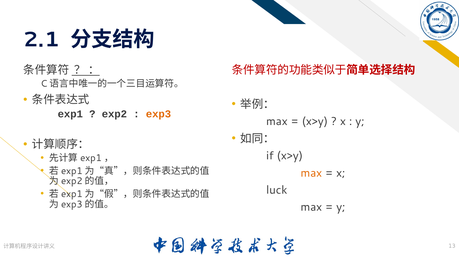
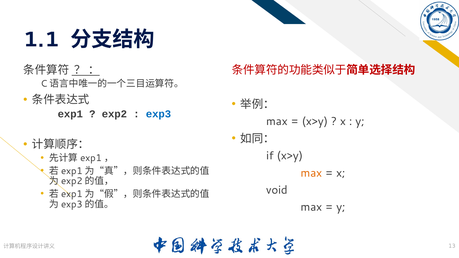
2.1: 2.1 -> 1.1 (41, 40)
exp3 colour: orange -> blue (158, 114)
luck: luck -> void (277, 190)
